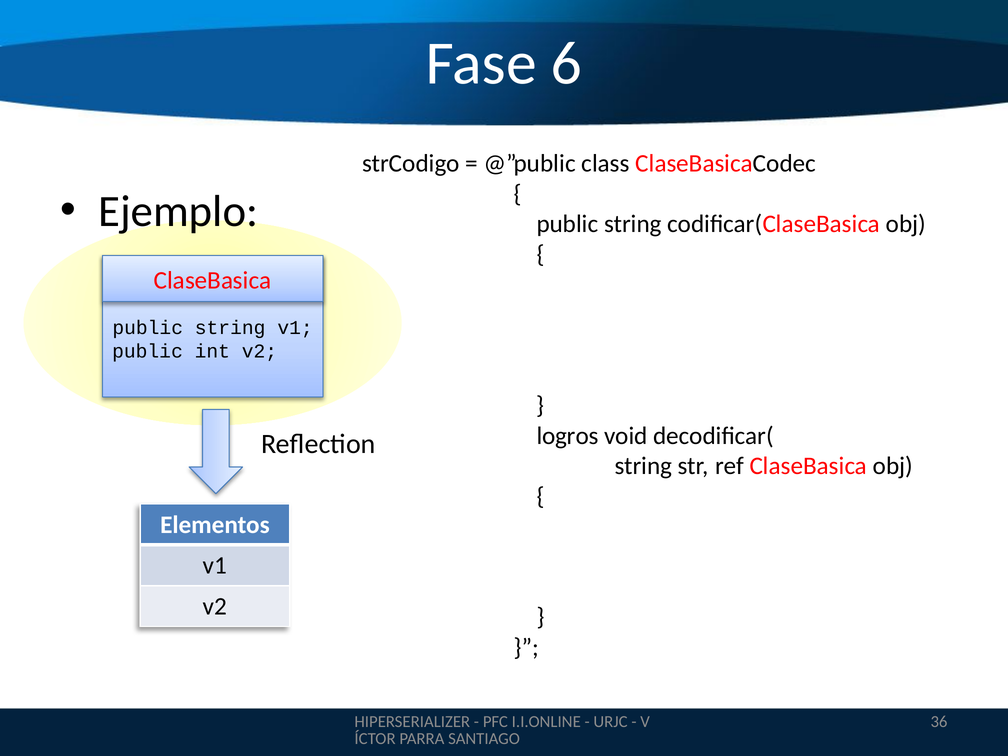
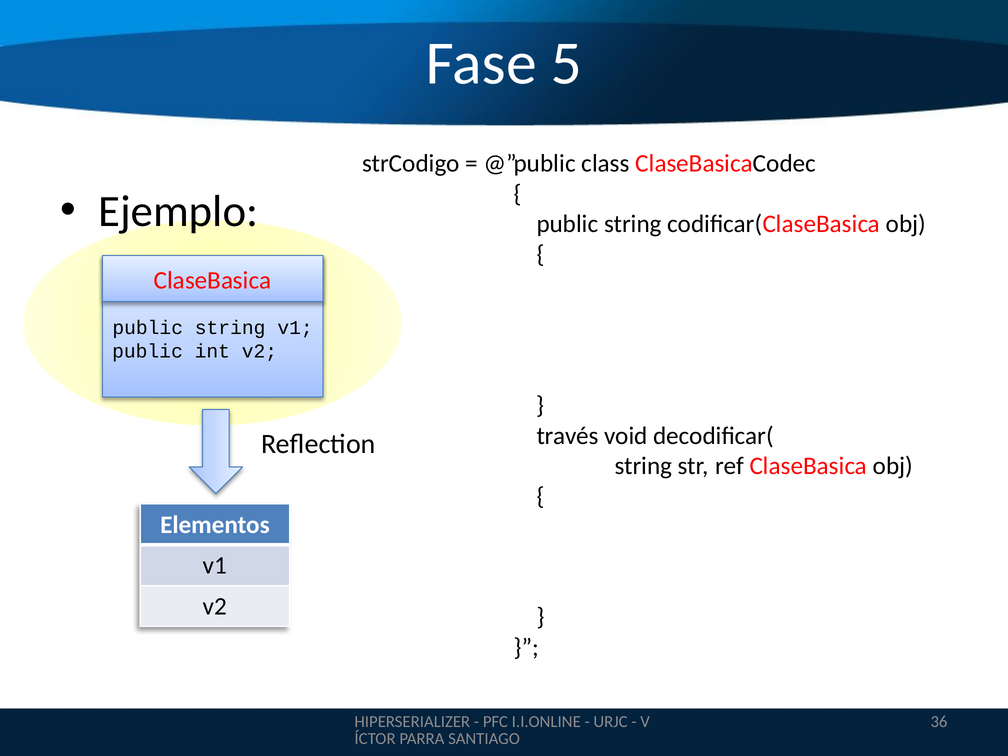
6: 6 -> 5 (566, 64)
logros: logros -> través (568, 436)
